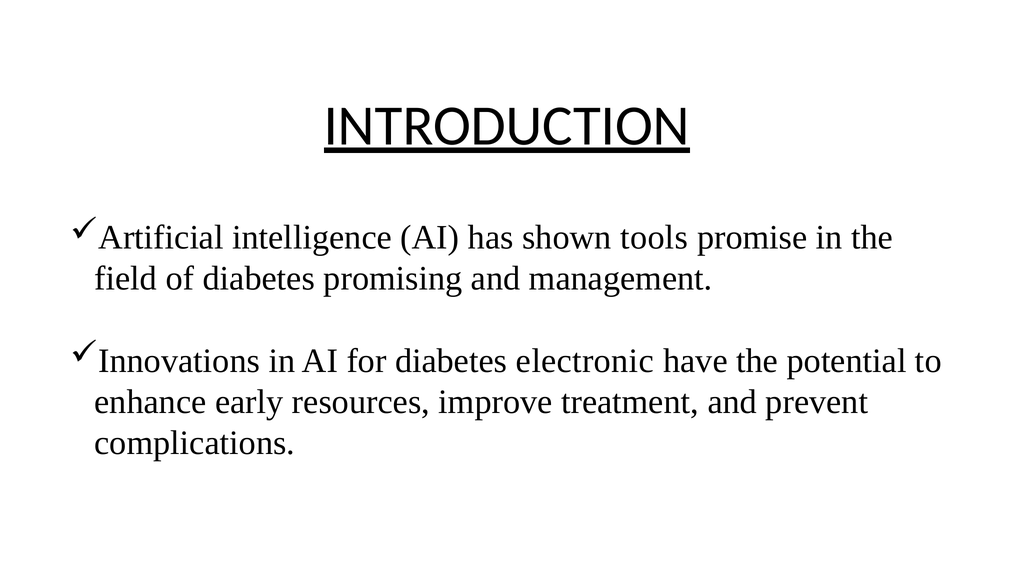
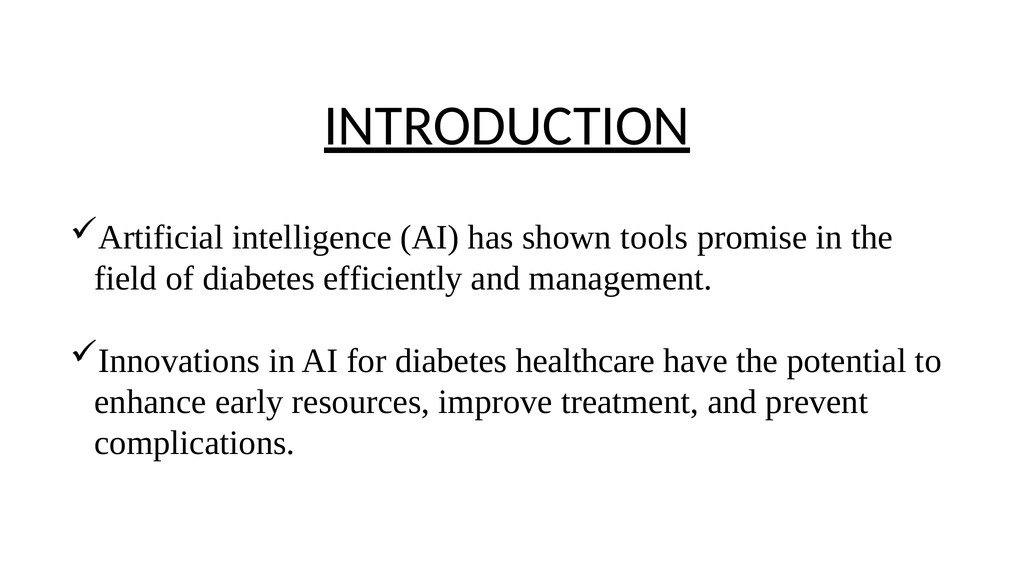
promising: promising -> efficiently (393, 279)
electronic: electronic -> healthcare (585, 361)
